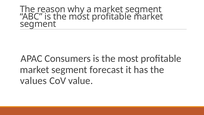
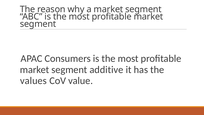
forecast: forecast -> additive (106, 69)
